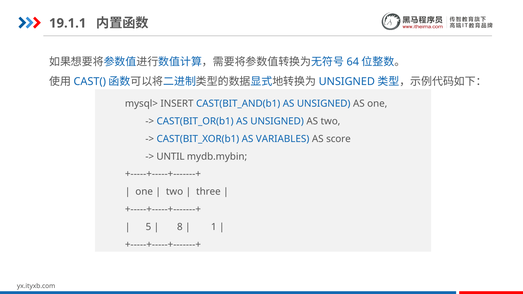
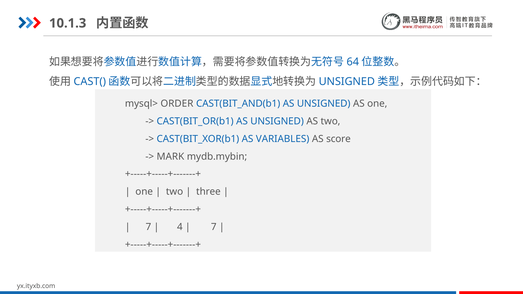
19.1.1: 19.1.1 -> 10.1.3 (68, 23)
INSERT: INSERT -> ORDER (177, 104)
UNTIL: UNTIL -> MARK (170, 157)
5: 5 -> 7 (148, 227)
8: 8 -> 4 (180, 227)
1: 1 -> 7 (214, 227)
